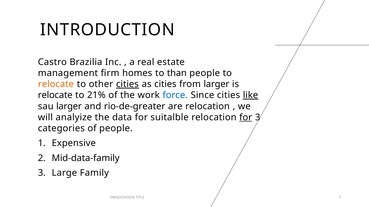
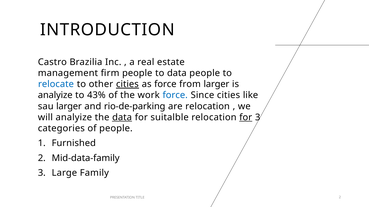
firm homes: homes -> people (137, 73)
to than: than -> data (177, 73)
relocate colour: orange -> blue (56, 84)
as cities: cities -> force (165, 84)
relocate: relocate -> analyize (55, 95)
21%: 21% -> 43% (96, 95)
like underline: present -> none (251, 95)
rio-de-greater: rio-de-greater -> rio-de-parking (135, 107)
data underline: none -> present (122, 118)
Expensive: Expensive -> Furnished (74, 144)
